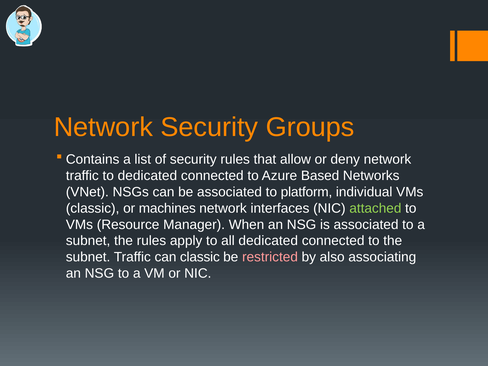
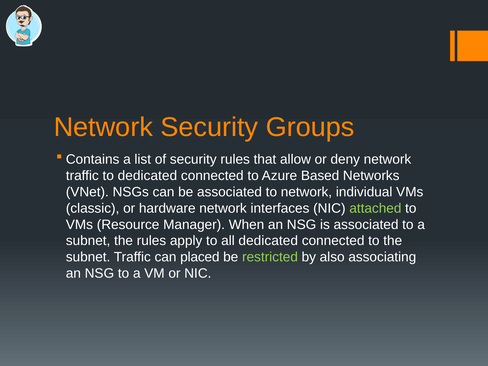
to platform: platform -> network (306, 192)
machines: machines -> hardware (167, 208)
can classic: classic -> placed (200, 257)
restricted colour: pink -> light green (270, 257)
